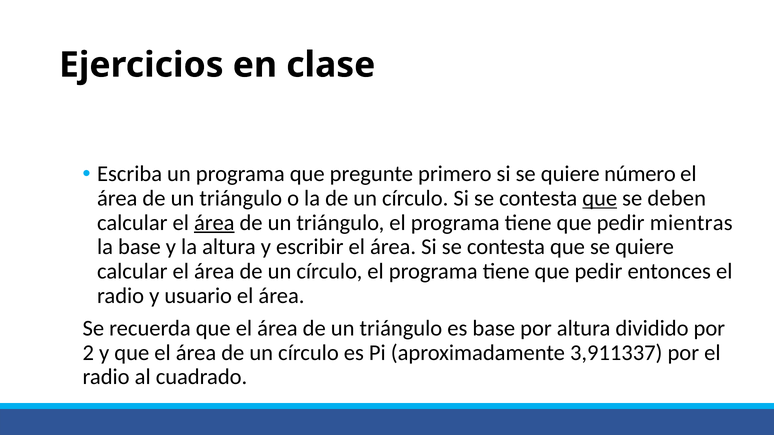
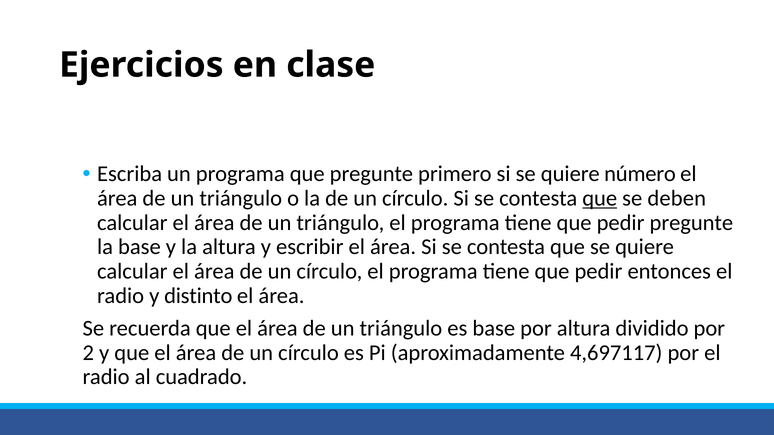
área underline: present -> none (214, 223)
pedir mientras: mientras -> pregunte (691, 223)
usuario: usuario -> distinto (198, 296)
3,911337: 3,911337 -> 4,697117 (616, 353)
